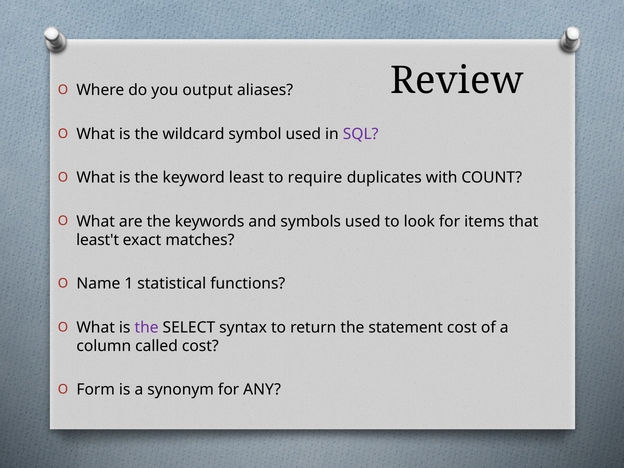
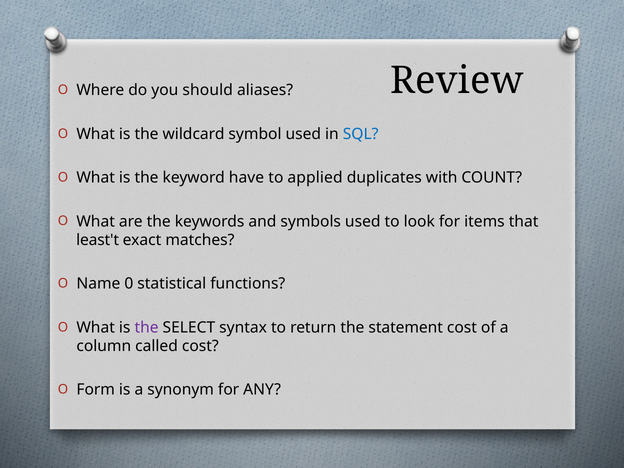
output: output -> should (208, 90)
SQL colour: purple -> blue (361, 134)
least: least -> have (246, 178)
require: require -> applied (315, 178)
1: 1 -> 0 (129, 284)
